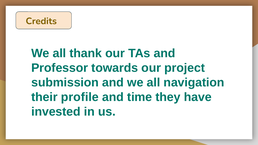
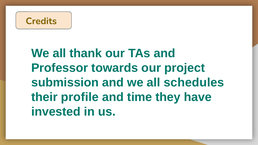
navigation: navigation -> schedules (194, 83)
